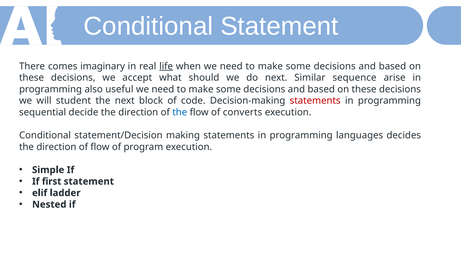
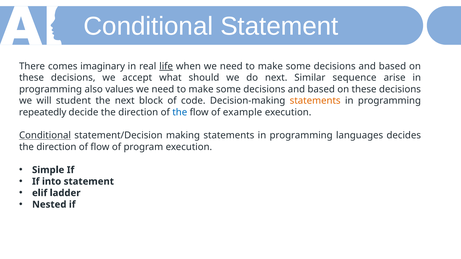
useful: useful -> values (119, 89)
statements colour: red -> orange (315, 101)
sequential: sequential -> repeatedly (43, 112)
converts: converts -> example (243, 112)
Conditional underline: none -> present (45, 136)
first: first -> into (52, 182)
